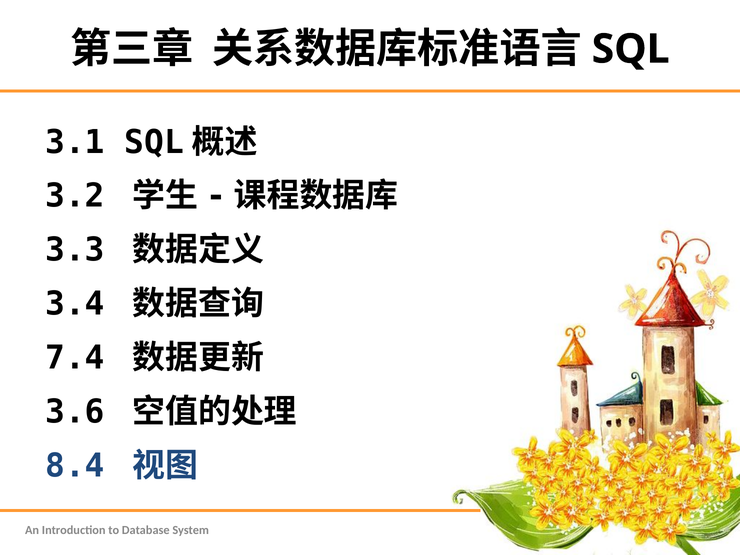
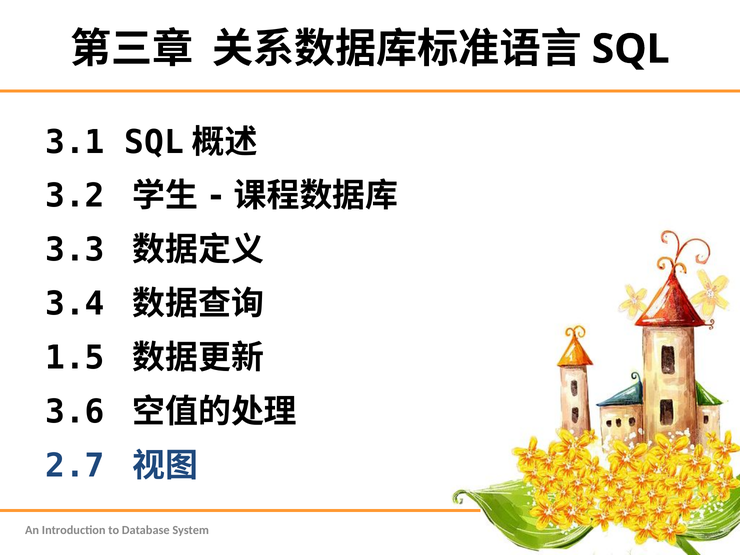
7.4: 7.4 -> 1.5 (75, 358)
8.4: 8.4 -> 2.7 (75, 466)
